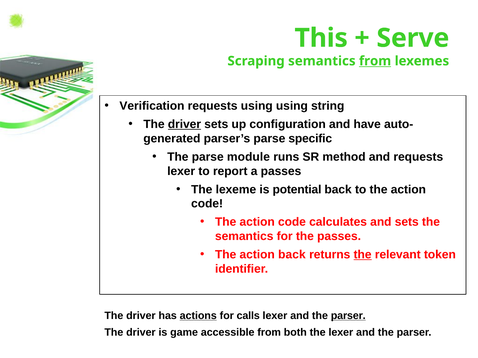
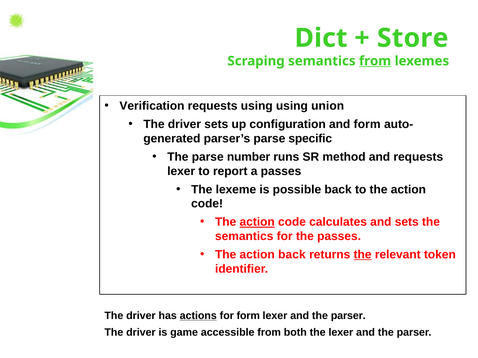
This: This -> Dict (321, 38)
Serve: Serve -> Store (413, 38)
string: string -> union (328, 106)
driver underline: present -> none (184, 124)
and have: have -> form (367, 124)
module: module -> number (249, 157)
potential: potential -> possible (297, 190)
action underline: none -> present (257, 222)
for calls: calls -> form (248, 316)
parser underline: present -> none (348, 316)
